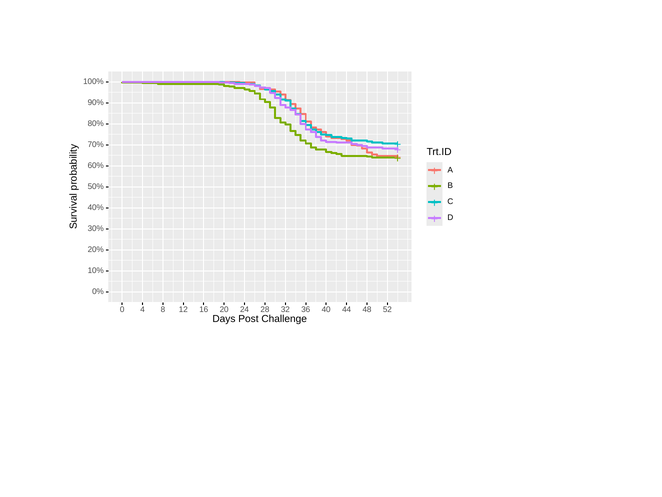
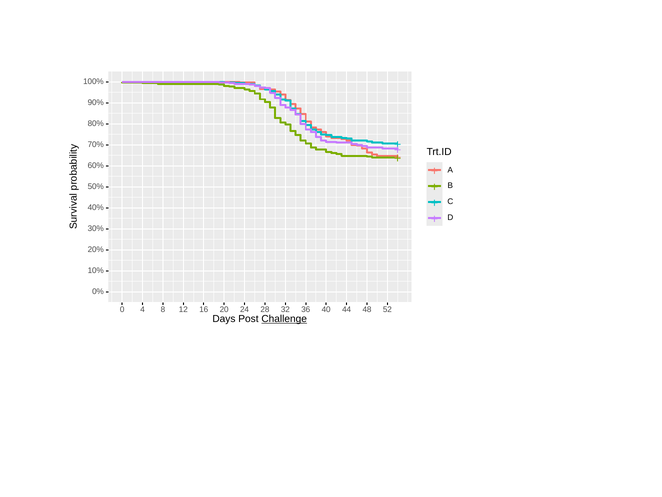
Challenge underline: none -> present (284, 319)
